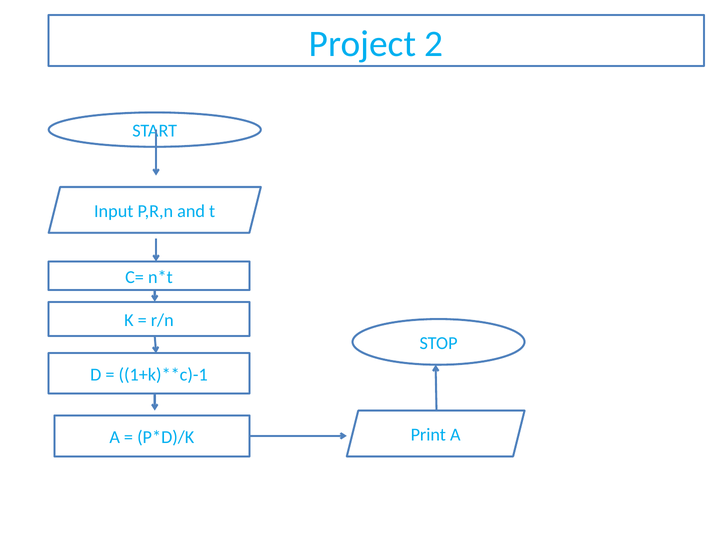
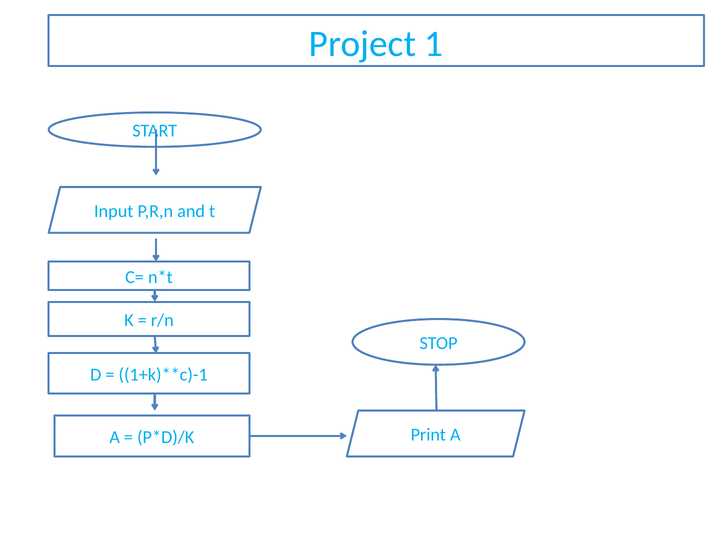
2: 2 -> 1 (434, 44)
